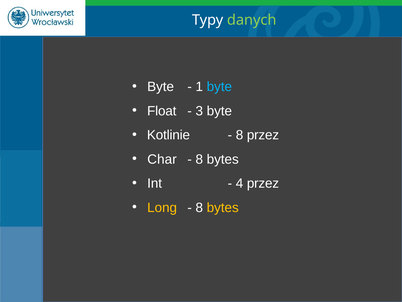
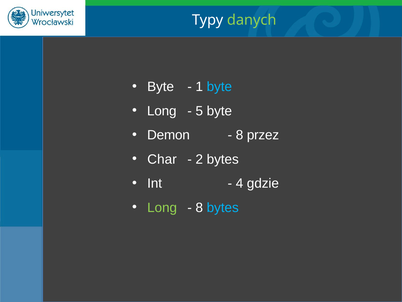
Float: Float -> Long (162, 111)
3: 3 -> 5 (199, 111)
Kotlinie: Kotlinie -> Demon (168, 135)
8: 8 -> 2 (199, 159)
4 przez: przez -> gdzie (263, 183)
Long colour: yellow -> light green (162, 207)
bytes colour: yellow -> light blue (223, 207)
